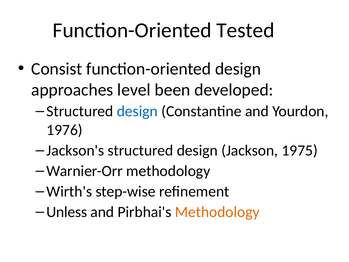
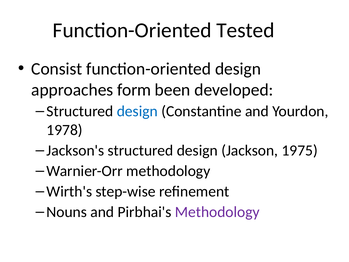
level: level -> form (134, 90)
1976: 1976 -> 1978 (65, 130)
Unless: Unless -> Nouns (67, 212)
Methodology colour: orange -> purple (217, 212)
